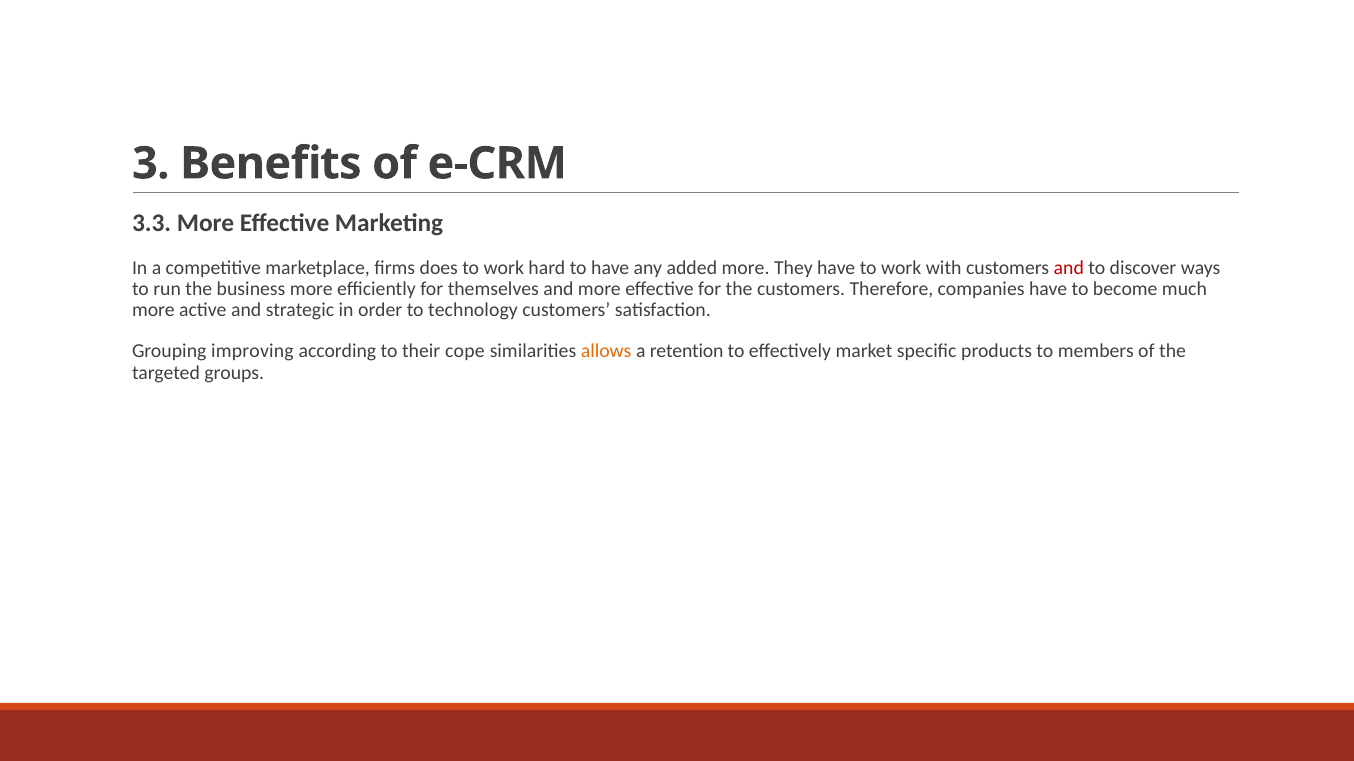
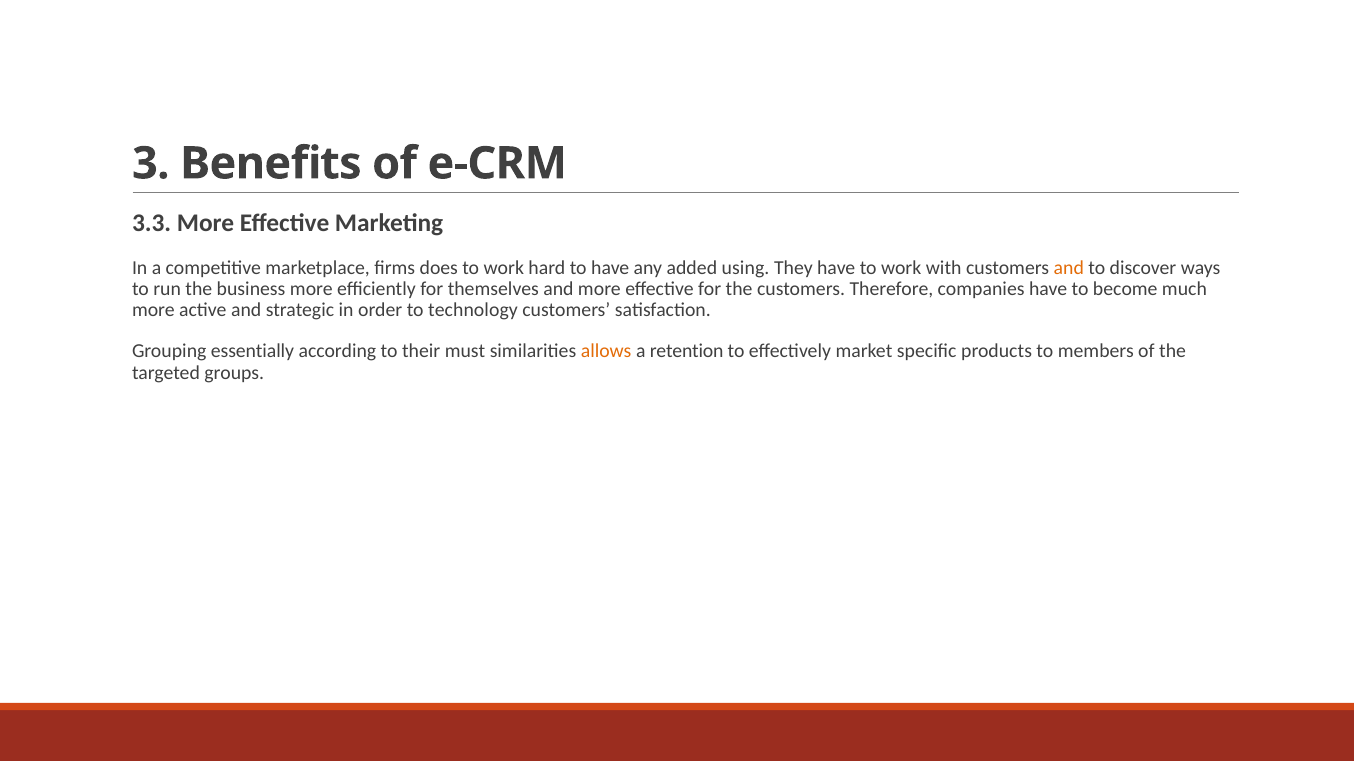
added more: more -> using (746, 268)
and colour: red -> orange (1069, 268)
improving: improving -> essentially (253, 352)
cope: cope -> must (465, 352)
